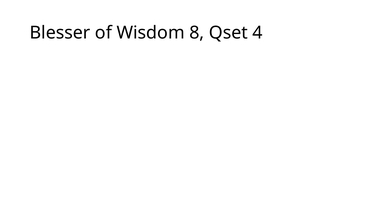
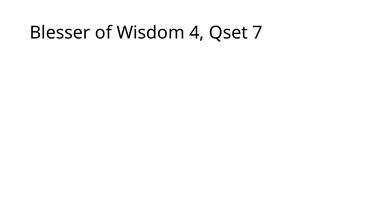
8: 8 -> 4 (197, 33)
4: 4 -> 7 (258, 33)
